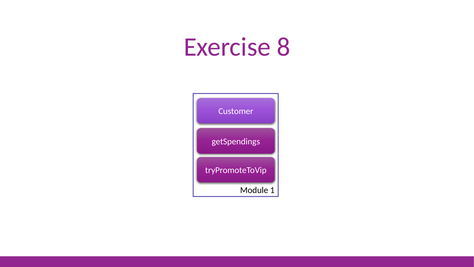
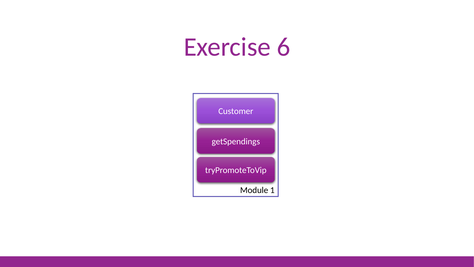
8: 8 -> 6 (283, 47)
